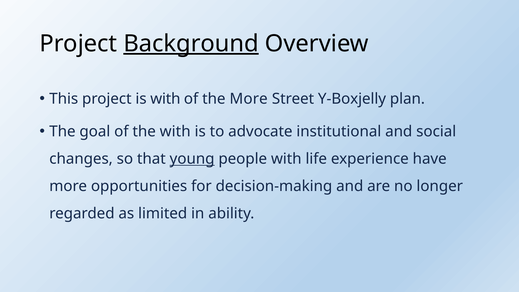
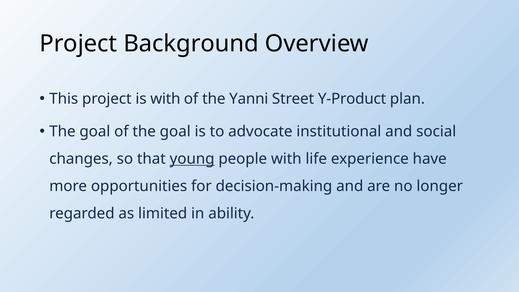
Background underline: present -> none (191, 44)
the More: More -> Yanni (249, 99)
Y-Boxjelly: Y-Boxjelly -> Y-Product (352, 99)
of the with: with -> goal (175, 132)
